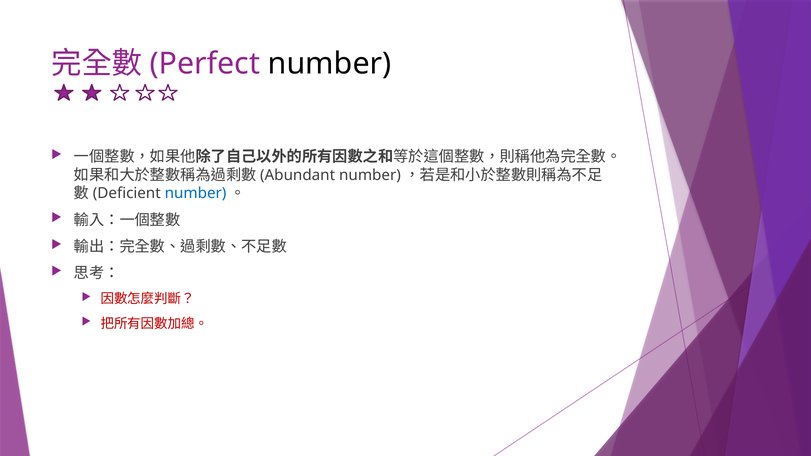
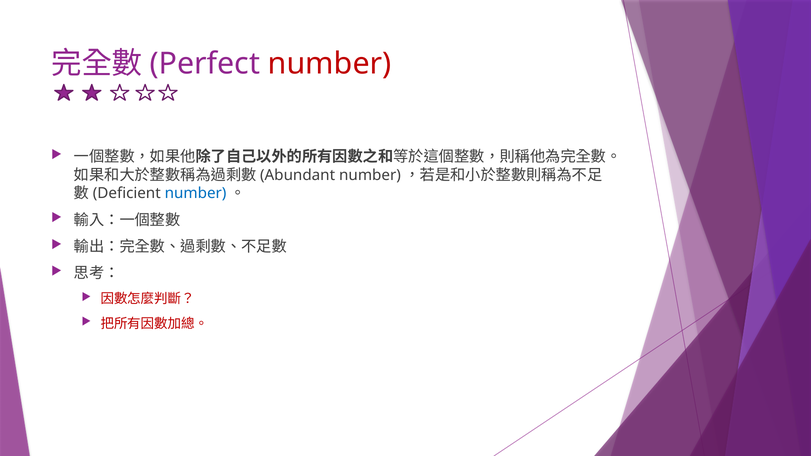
number colour: black -> red (330, 64)
